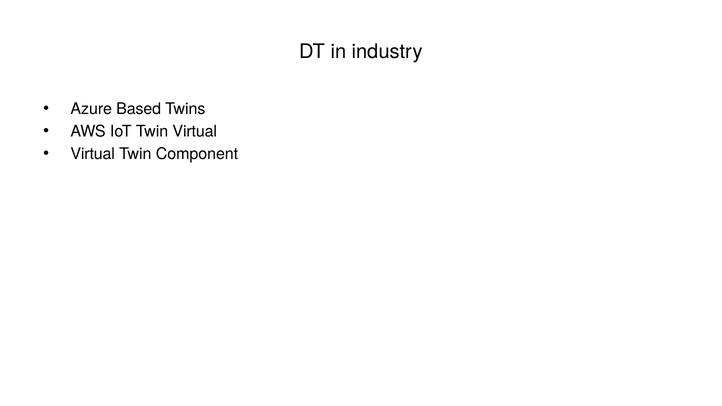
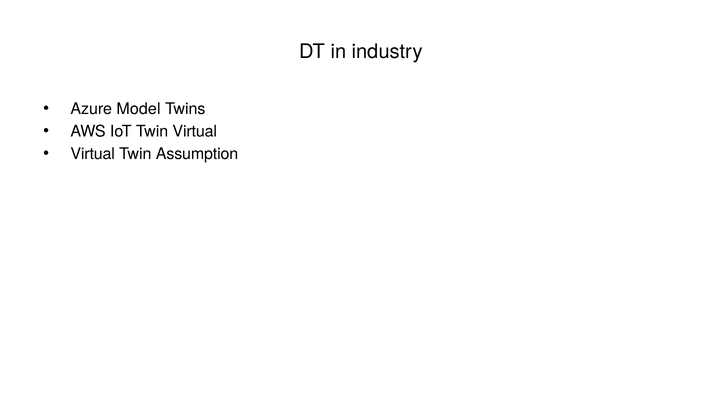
Based: Based -> Model (139, 109)
Component: Component -> Assumption (197, 154)
